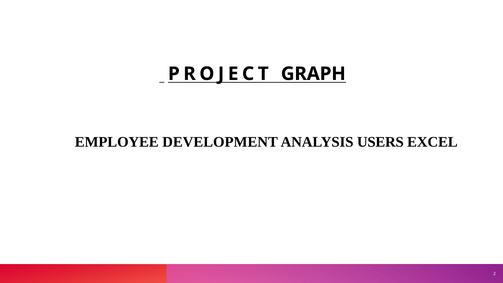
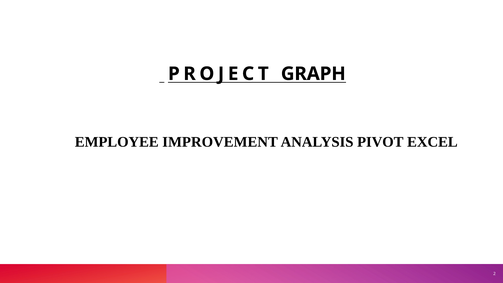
DEVELOPMENT: DEVELOPMENT -> IMPROVEMENT (220, 142)
USERS: USERS -> PIVOT (380, 142)
